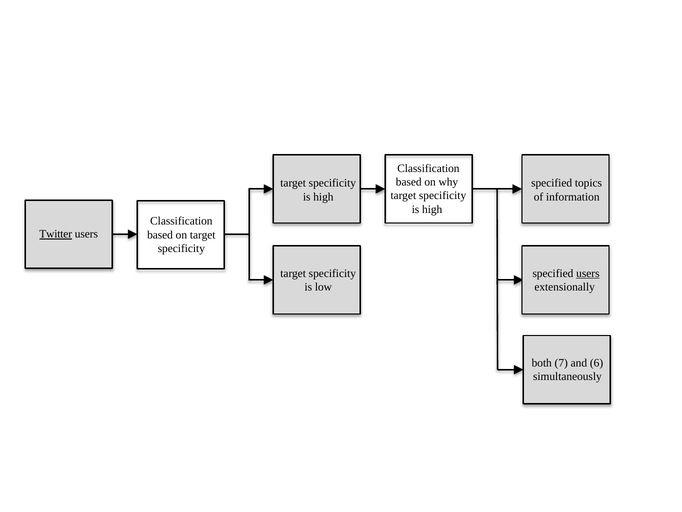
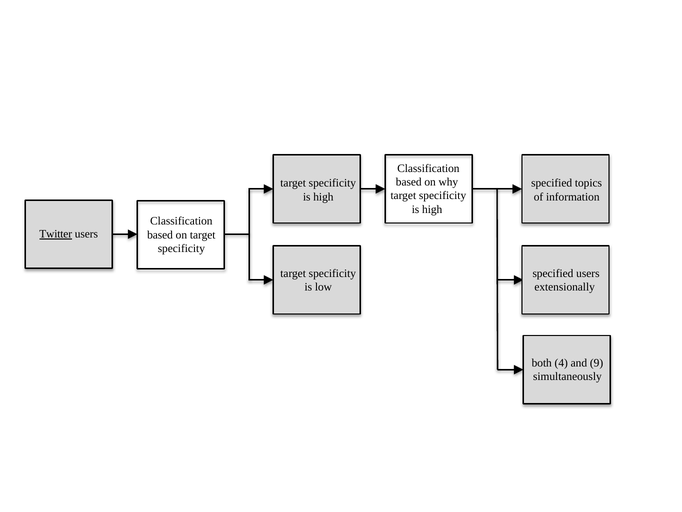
users underline: present -> none (588, 273)
7: 7 -> 4 (561, 362)
6: 6 -> 9 (597, 362)
